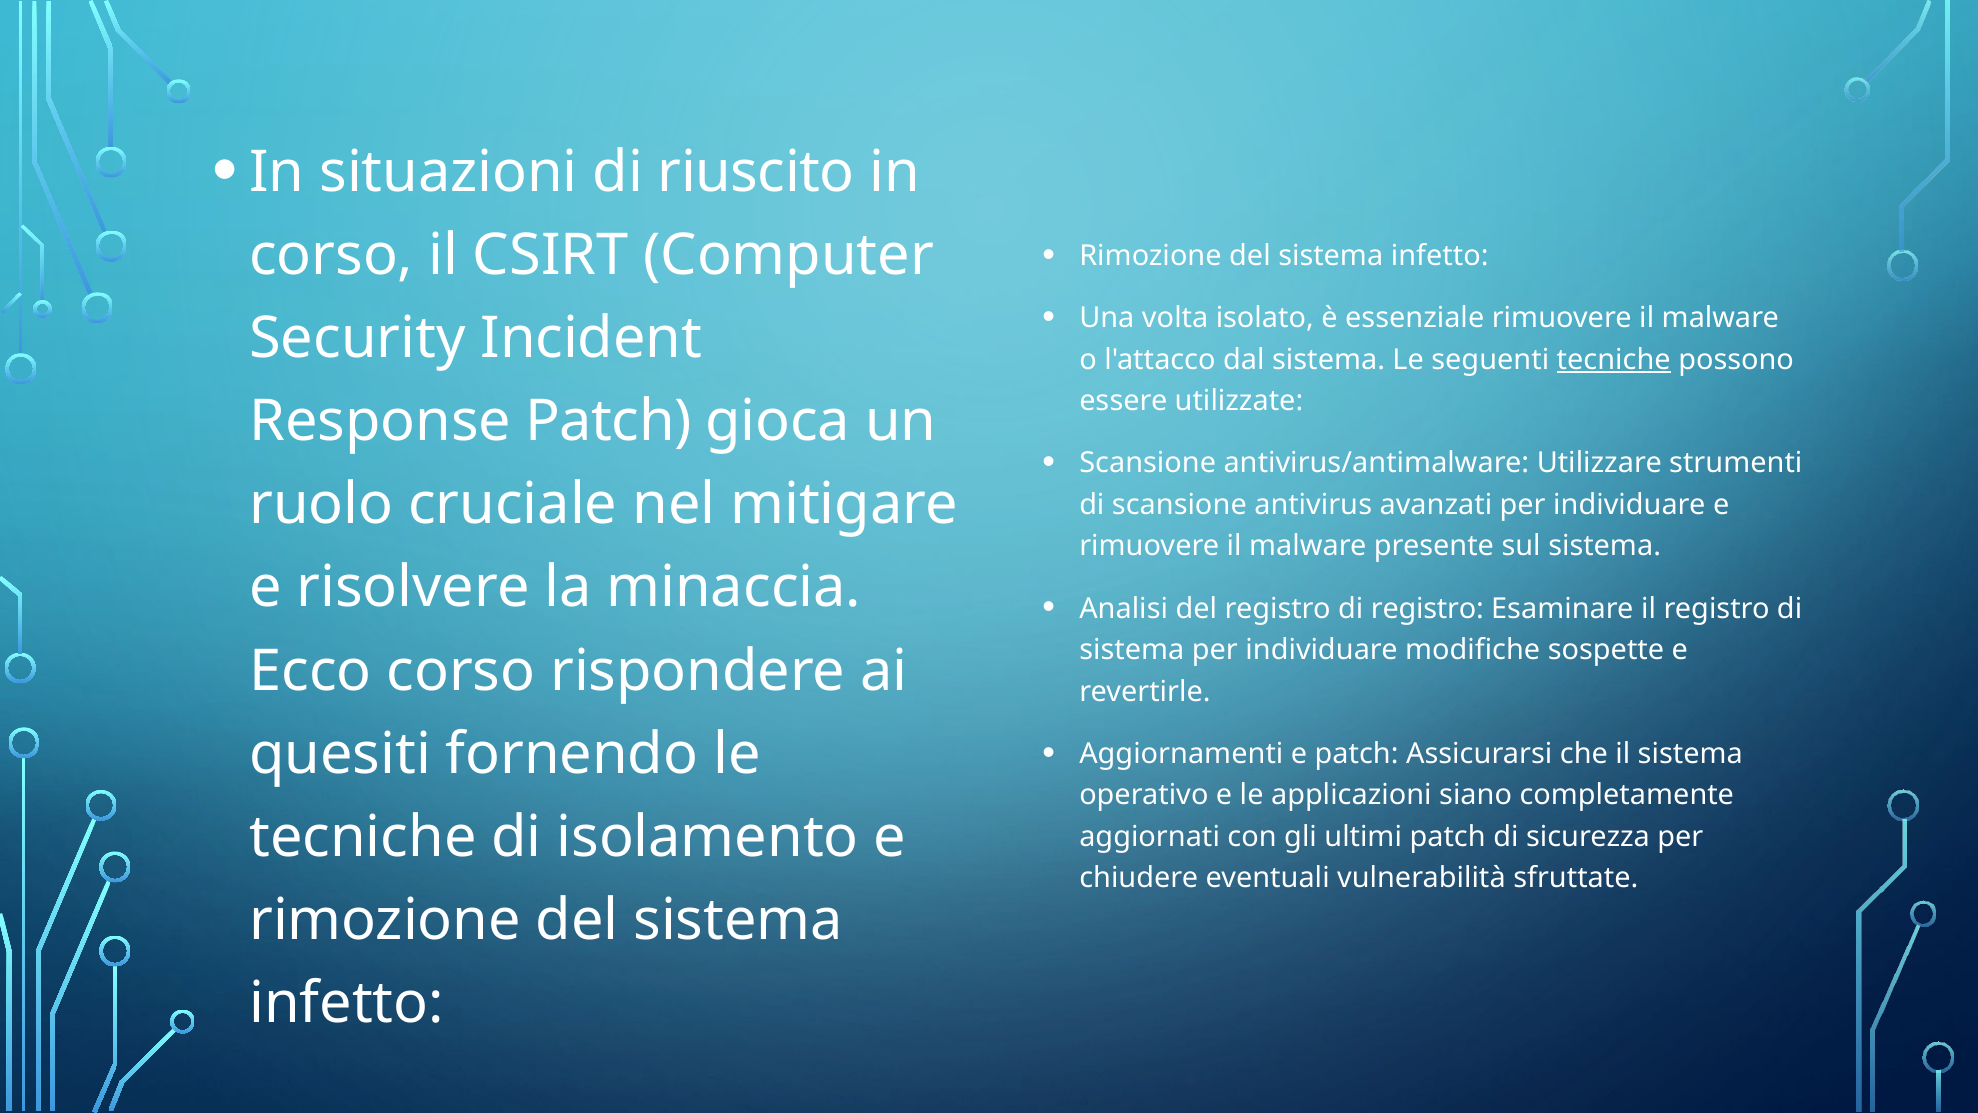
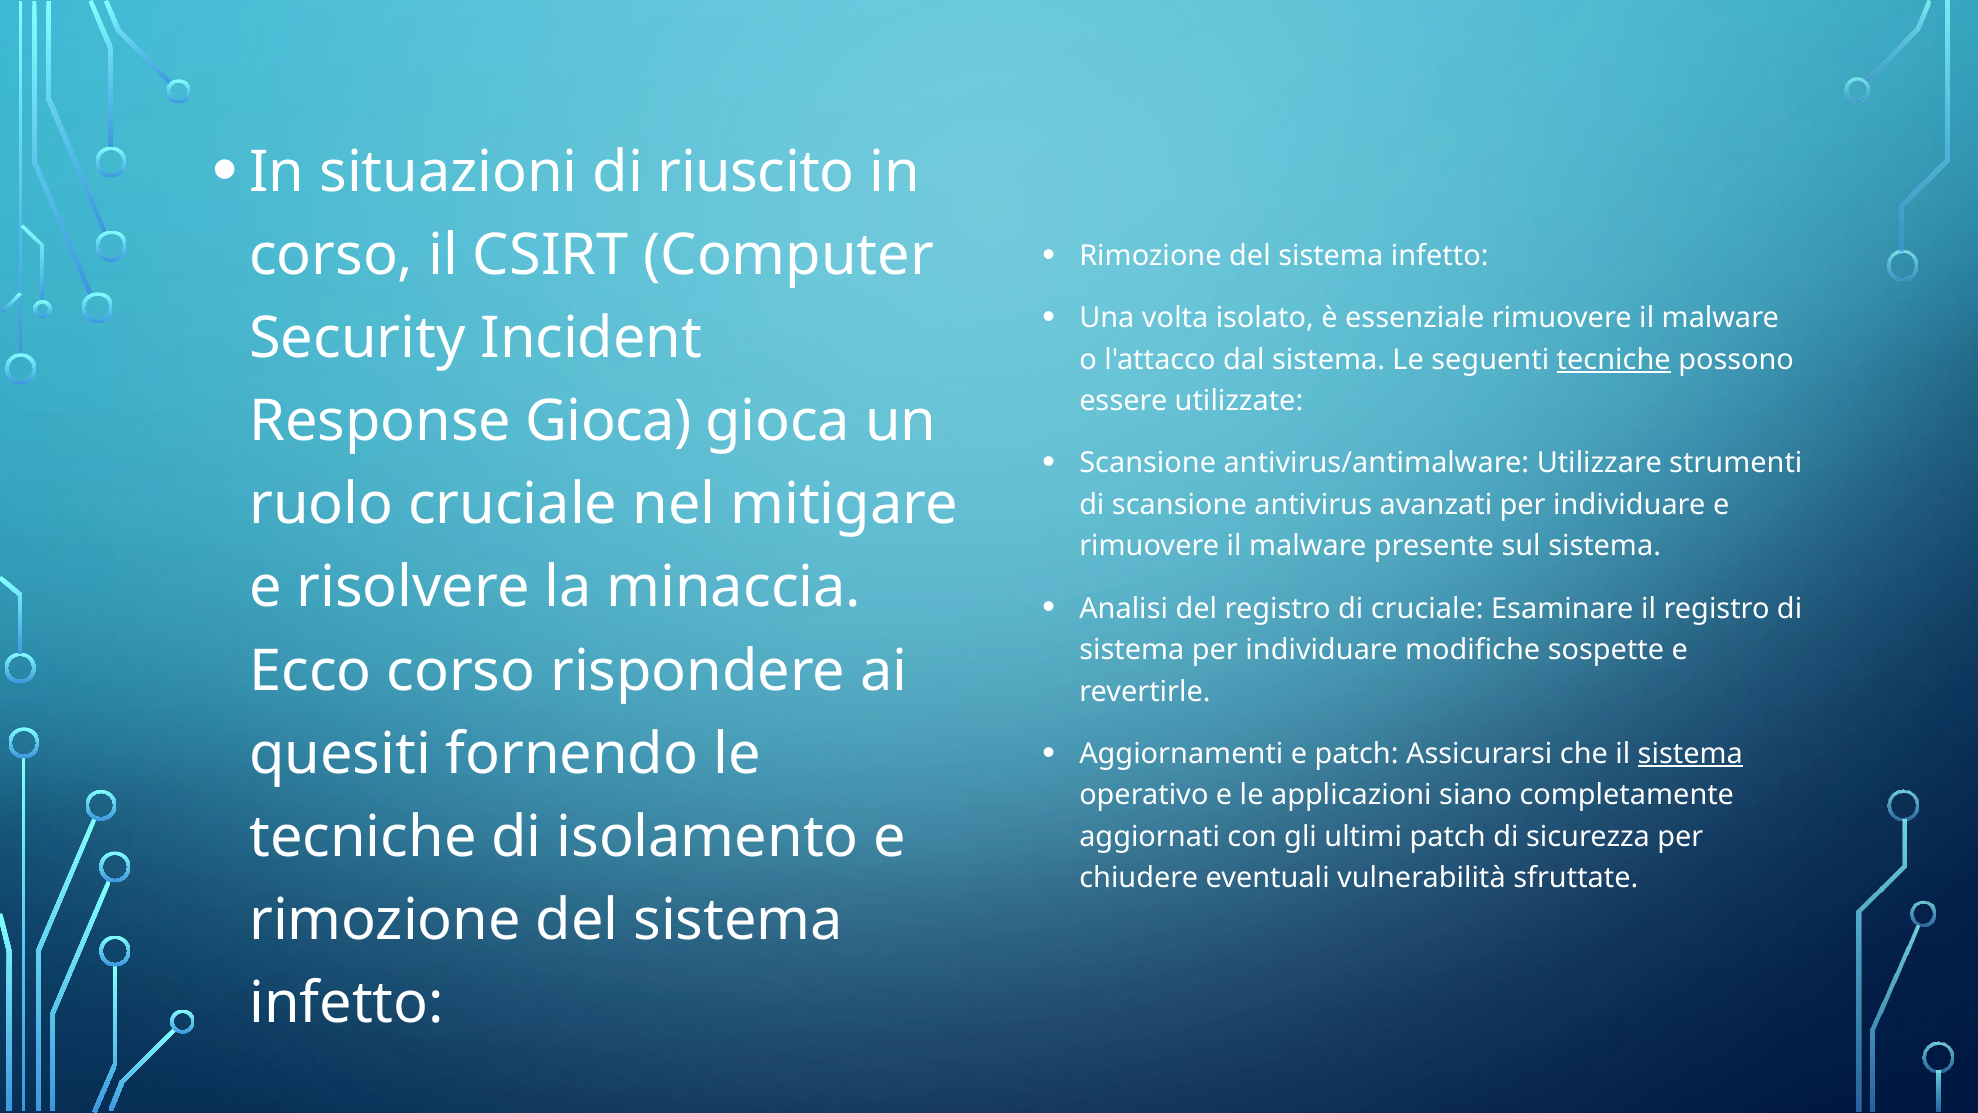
Response Patch: Patch -> Gioca (608, 421)
di registro: registro -> cruciale (1427, 608)
sistema underline: none -> present (1690, 753)
